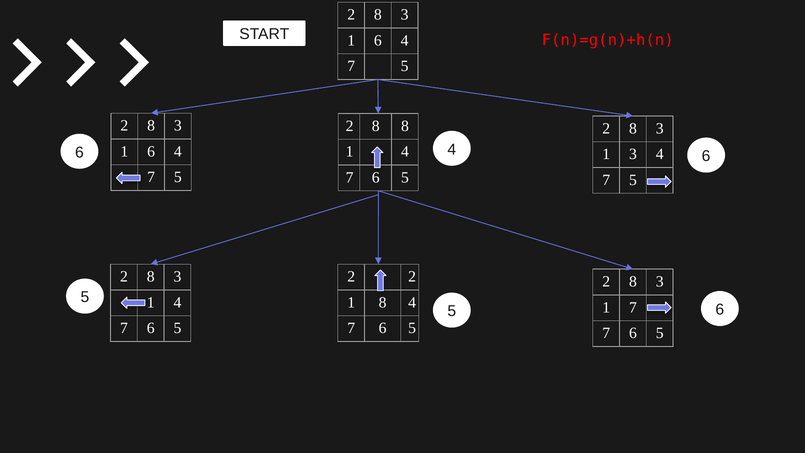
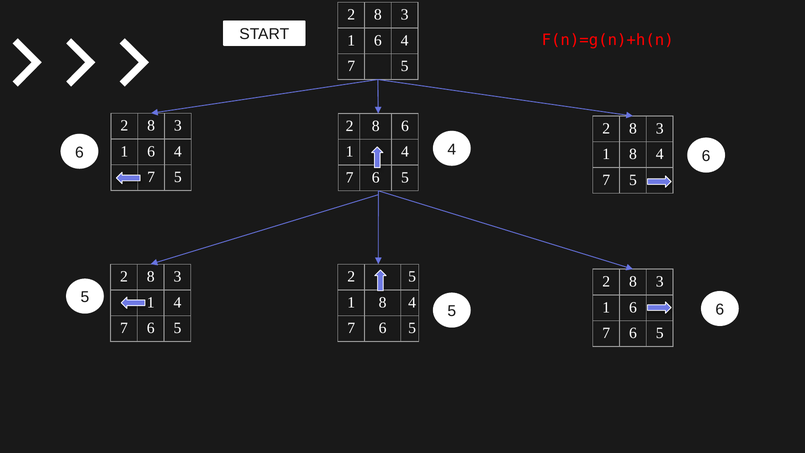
8 8: 8 -> 6 (405, 126)
3: 3 -> 8 (633, 154)
2 2: 2 -> 5 (412, 277)
7: 7 -> 6 (633, 307)
